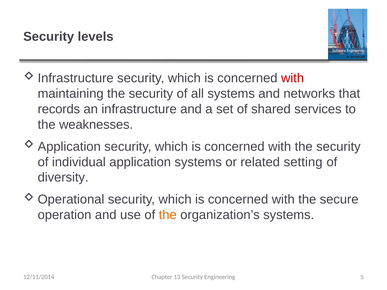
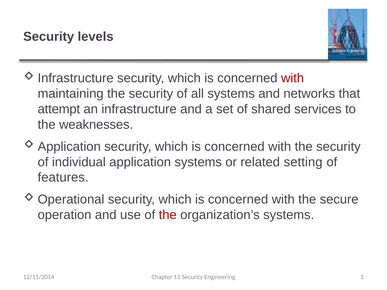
records: records -> attempt (59, 109)
diversity: diversity -> features (63, 178)
the colour: orange -> red (168, 215)
